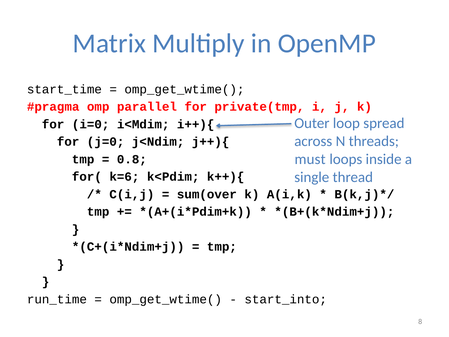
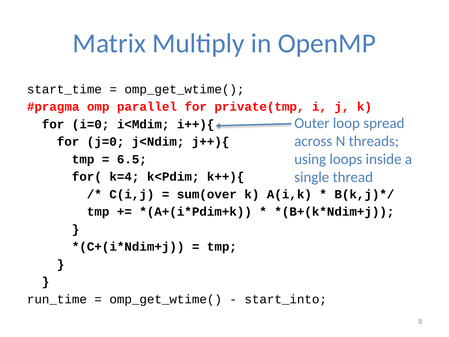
must: must -> using (310, 159)
0.8: 0.8 -> 6.5 (132, 159)
k=6: k=6 -> k=4 (124, 177)
